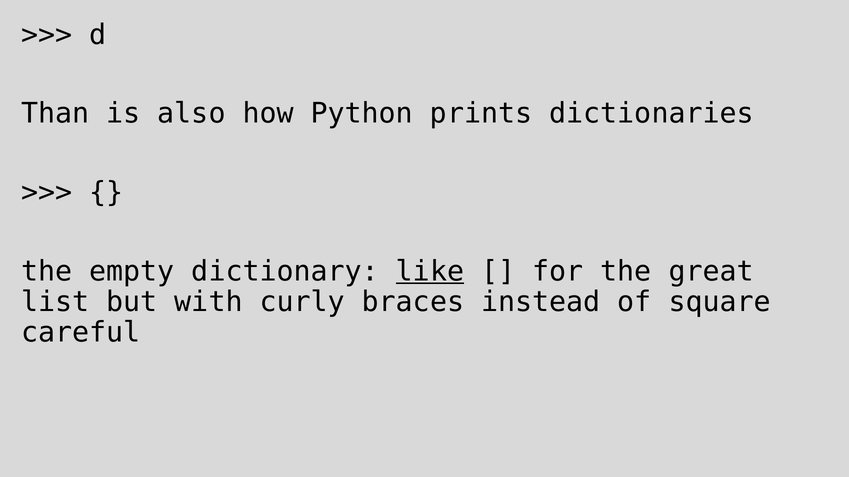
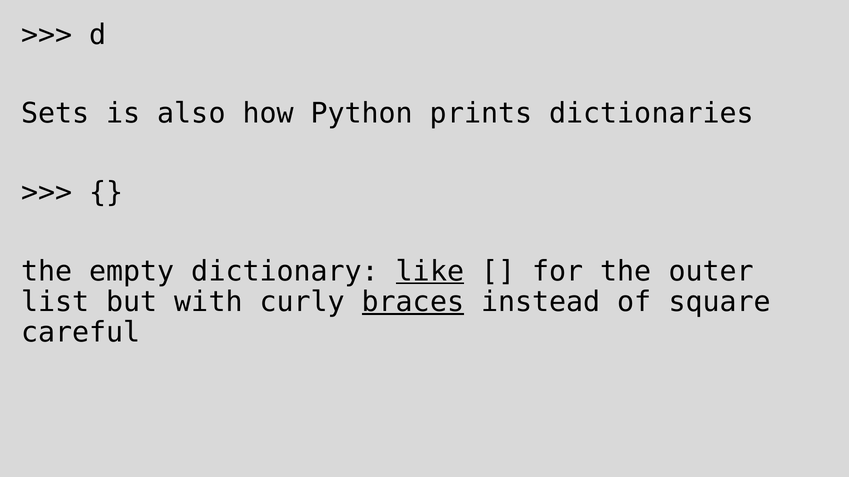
Than: Than -> Sets (55, 114)
great: great -> outer (711, 272)
braces underline: none -> present (413, 302)
